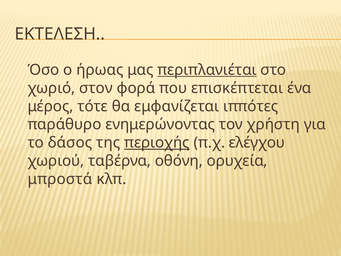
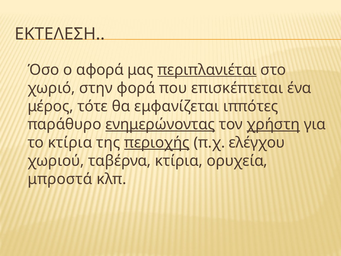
ήρωας: ήρωας -> αφορά (100, 70)
στον: στον -> στην (96, 88)
ενημερώνοντας underline: none -> present (160, 124)
χρήστη underline: none -> present (273, 124)
το δάσος: δάσος -> κτίρια (70, 143)
ταβέρνα οθόνη: οθόνη -> κτίρια (179, 161)
